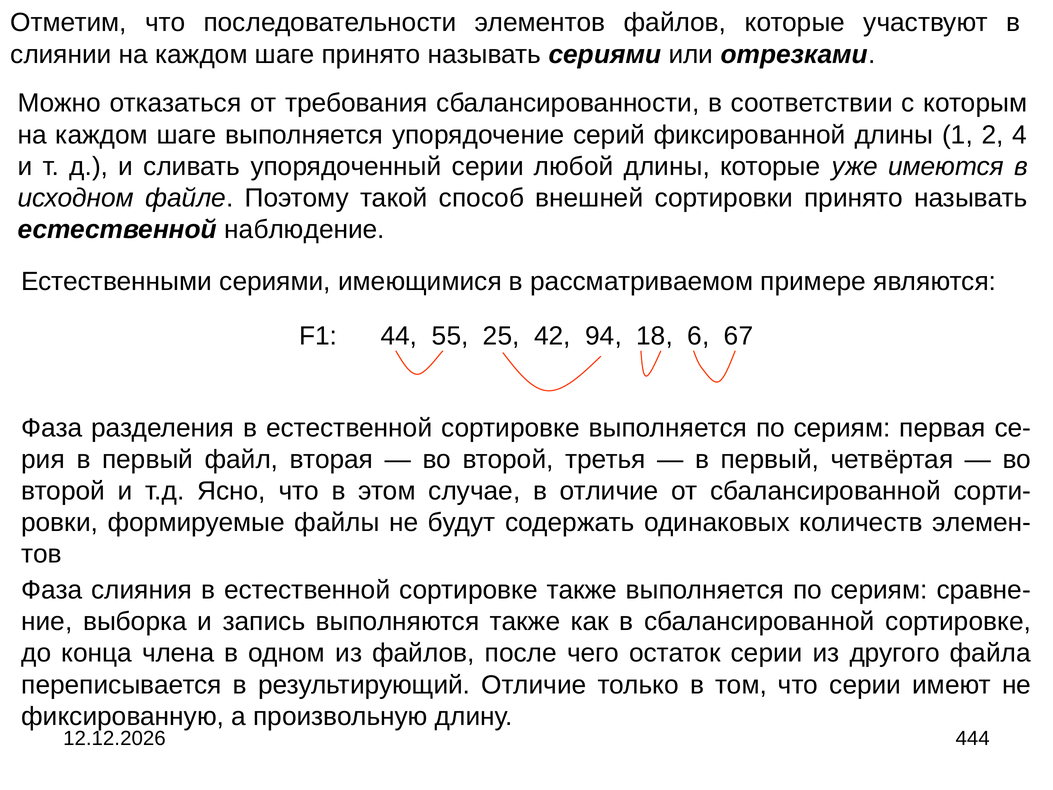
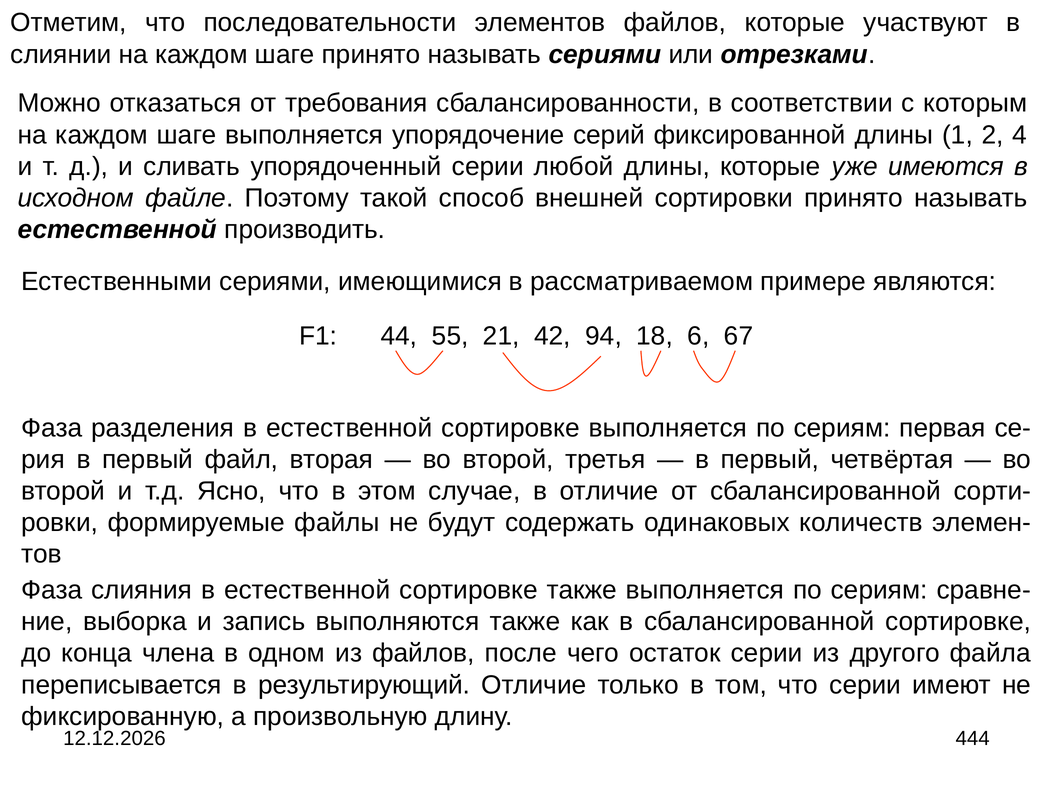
наблюдение: наблюдение -> производить (305, 230)
25: 25 -> 21 (501, 336)
